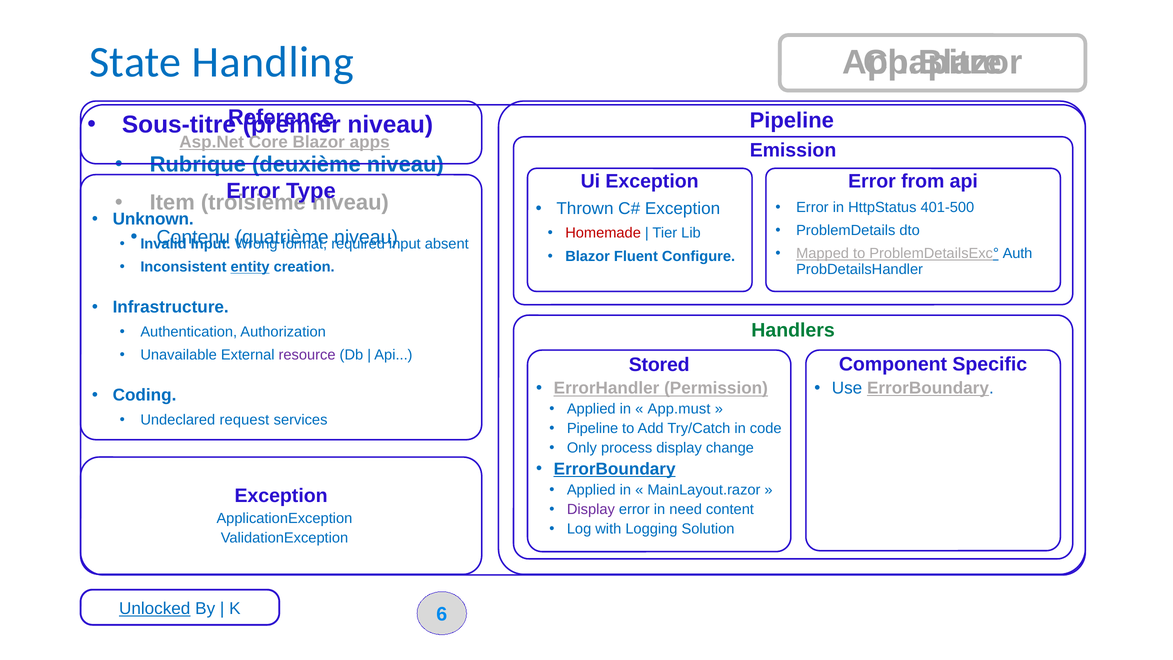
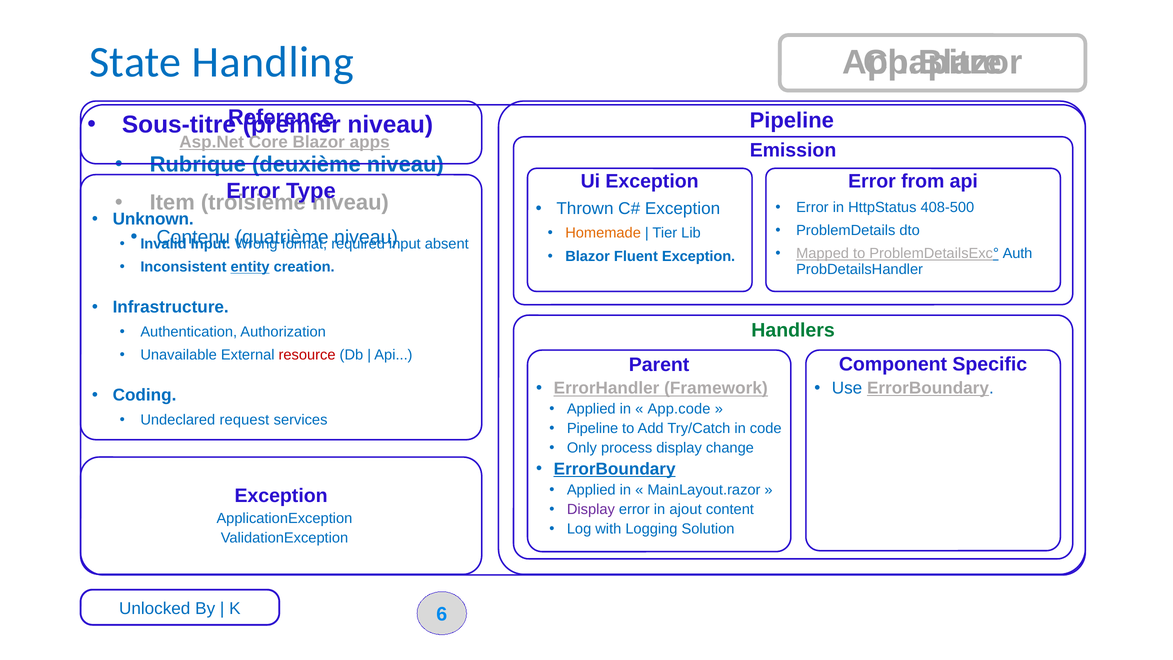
401-500: 401-500 -> 408-500 (947, 207)
Homemade colour: red -> orange (603, 233)
Fluent Configure: Configure -> Exception (699, 256)
resource colour: purple -> red (307, 355)
Stored: Stored -> Parent (659, 365)
Permission: Permission -> Framework (716, 388)
App.must: App.must -> App.code (679, 409)
need: need -> ajout (686, 509)
Unlocked underline: present -> none (155, 608)
